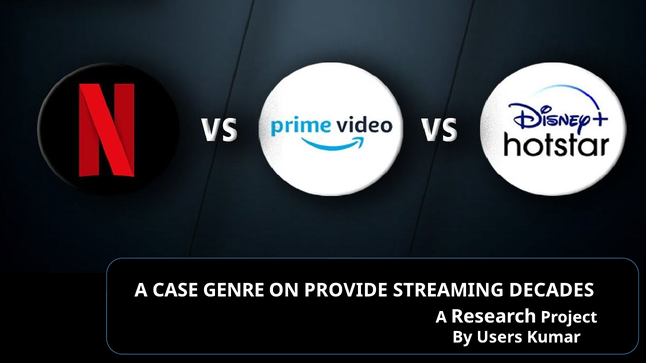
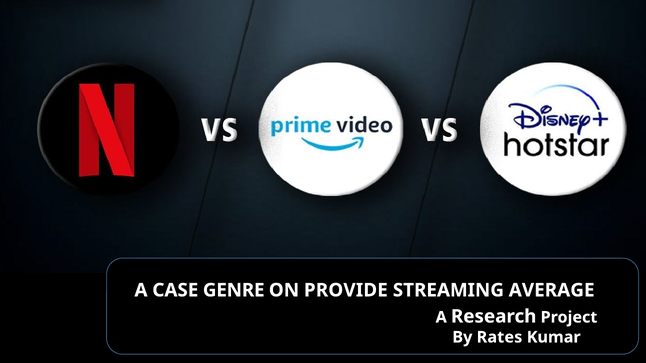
DECADES: DECADES -> AVERAGE (552, 290)
Users: Users -> Rates (499, 338)
